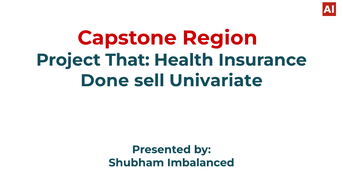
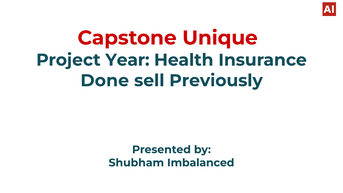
Region: Region -> Unique (220, 38)
That: That -> Year (127, 60)
Univariate: Univariate -> Previously (216, 81)
